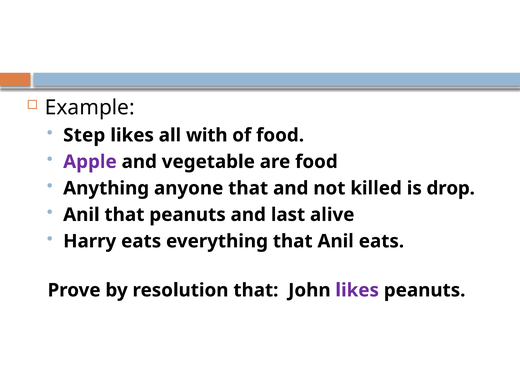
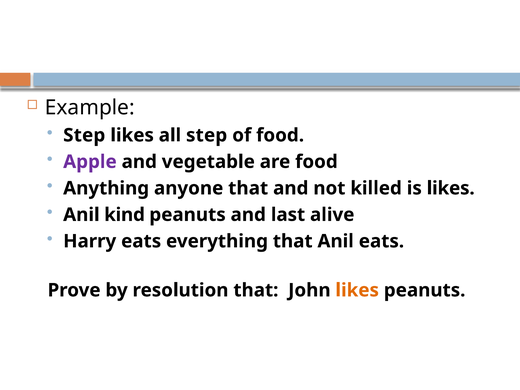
all with: with -> step (207, 135)
is drop: drop -> likes (451, 188)
Anil that: that -> kind (125, 215)
likes colour: purple -> orange (357, 290)
